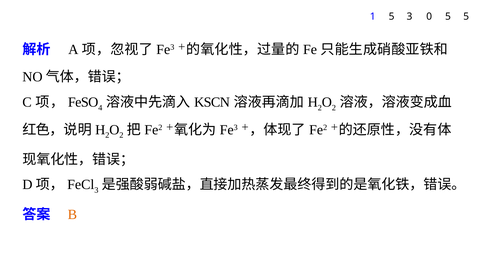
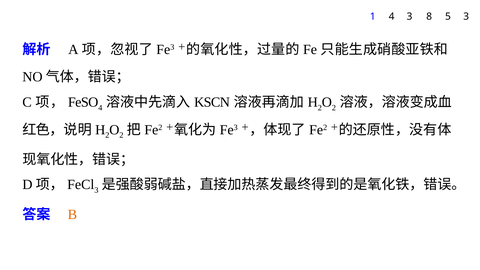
1 5: 5 -> 4 (392, 17)
0: 0 -> 8 (429, 17)
5 5: 5 -> 3 (466, 17)
